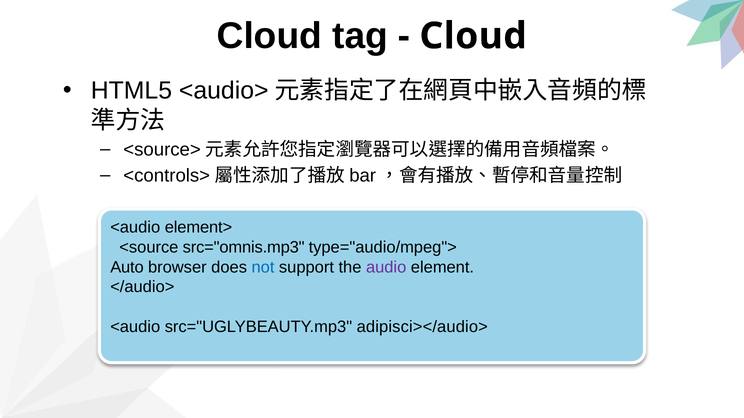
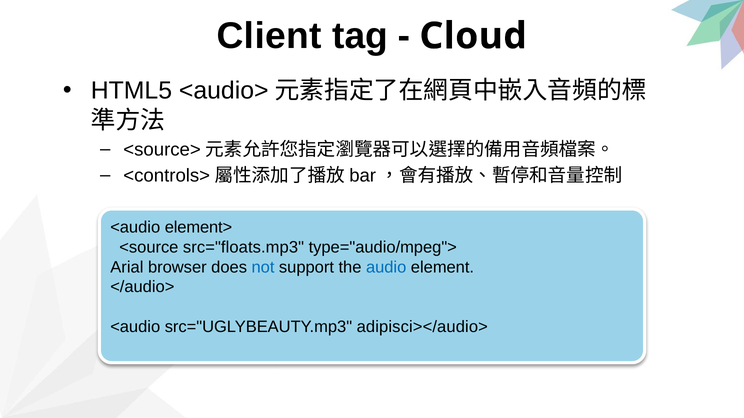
Cloud: Cloud -> Client (269, 36)
src="omnis.mp3: src="omnis.mp3 -> src="floats.mp3 (243, 248)
Auto: Auto -> Arial (127, 267)
audio colour: purple -> blue (386, 267)
